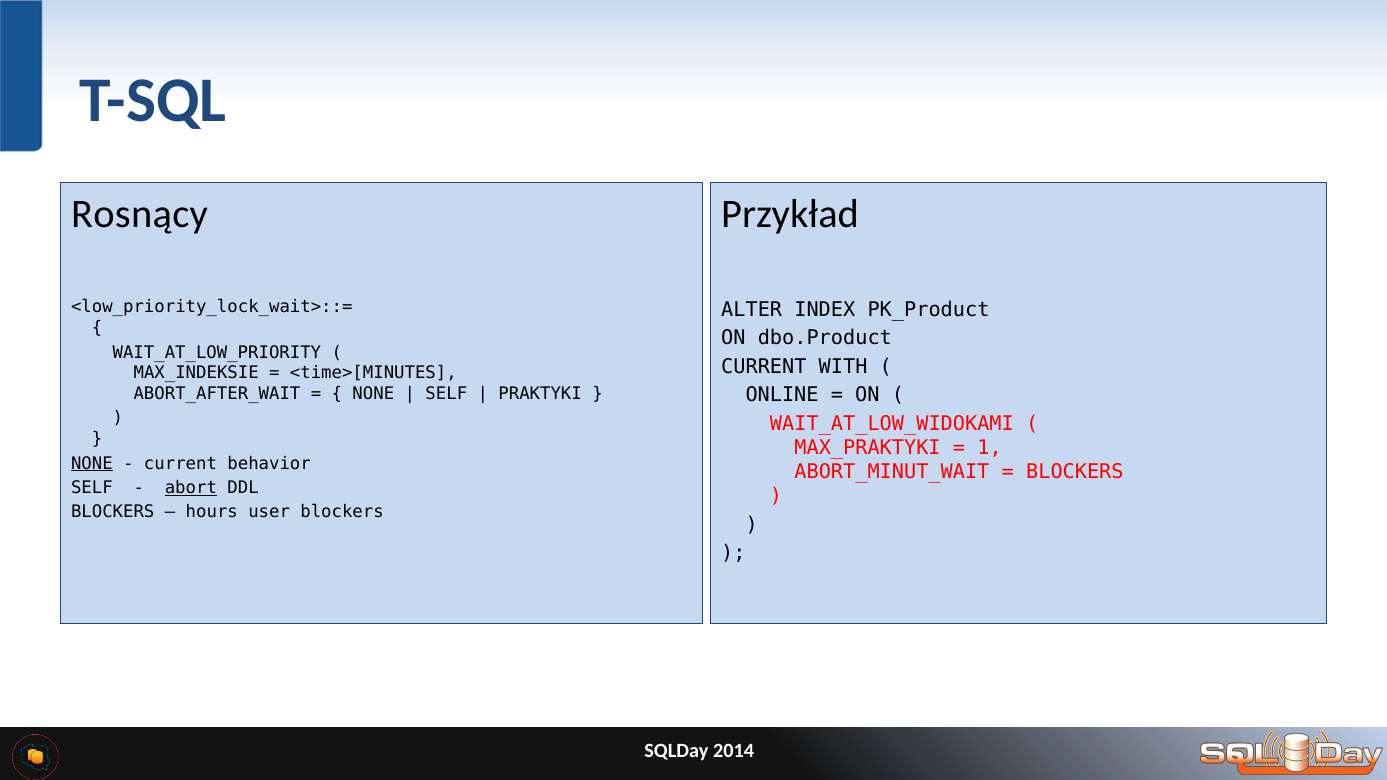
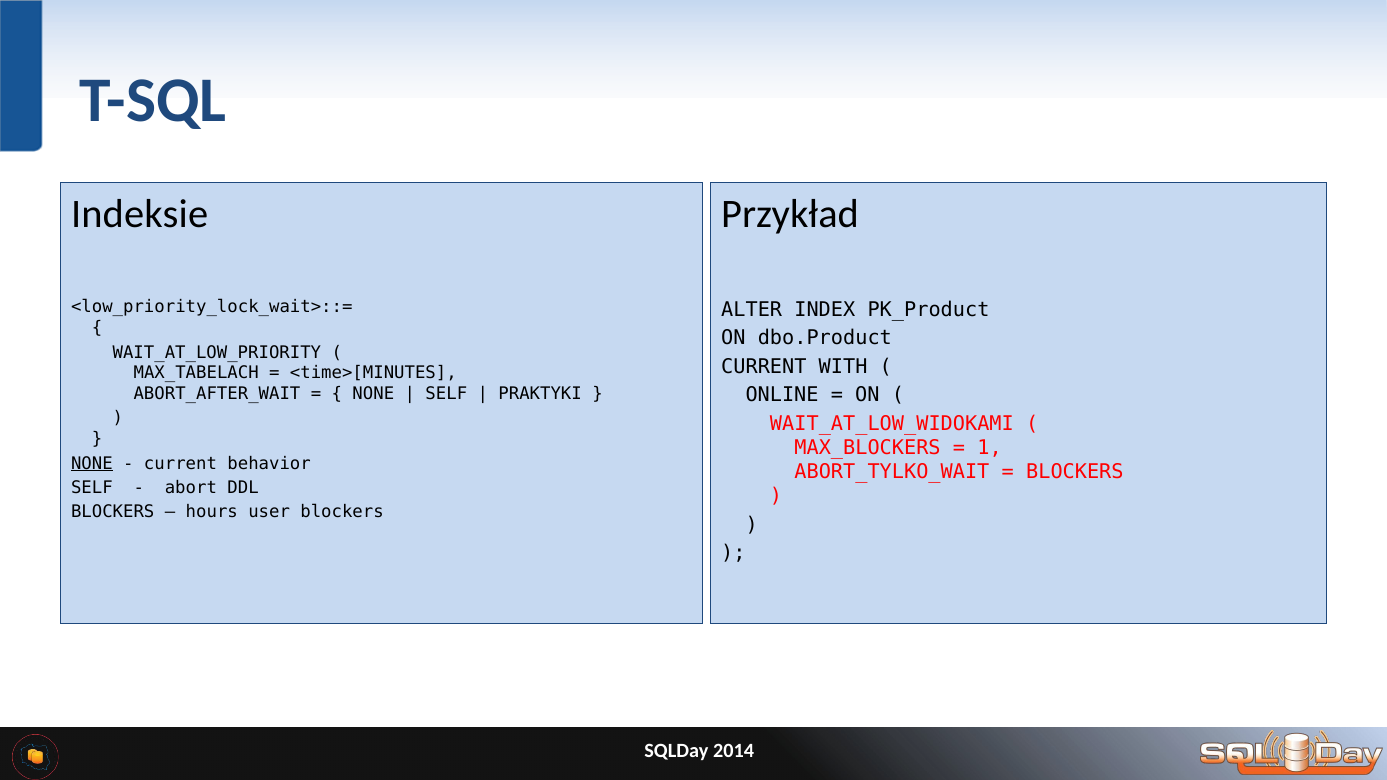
Rosnący: Rosnący -> Indeksie (140, 214)
MAX_INDEKSIE: MAX_INDEKSIE -> MAX_TABELACH (196, 373)
MAX_PRAKTYKI: MAX_PRAKTYKI -> MAX_BLOCKERS (868, 448)
ABORT_MINUT_WAIT: ABORT_MINUT_WAIT -> ABORT_TYLKO_WAIT (892, 472)
abort underline: present -> none (191, 488)
